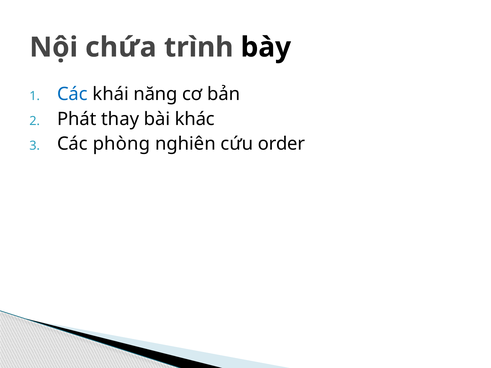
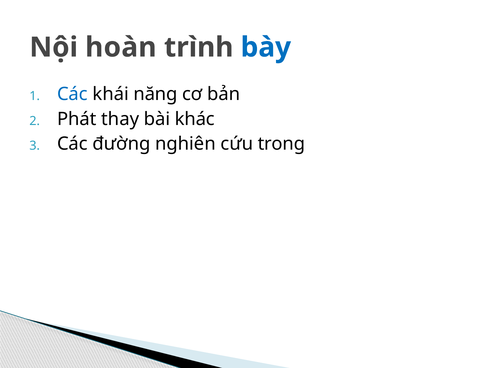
chứa: chứa -> hoàn (121, 47)
bày colour: black -> blue (266, 47)
phòng: phòng -> đường (121, 144)
order: order -> trong (281, 144)
